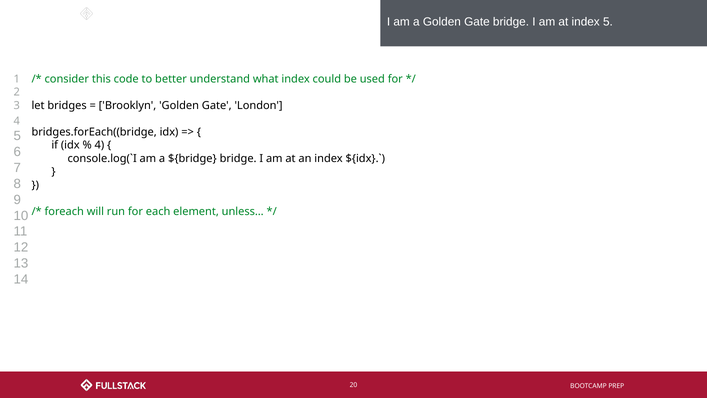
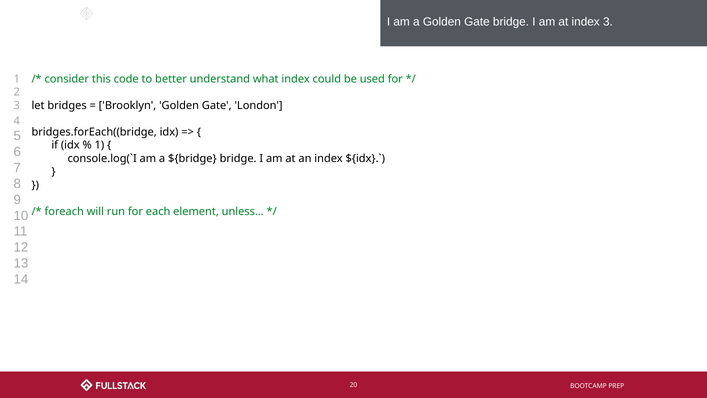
index 5: 5 -> 3 (608, 22)
4: 4 -> 1 (99, 145)
